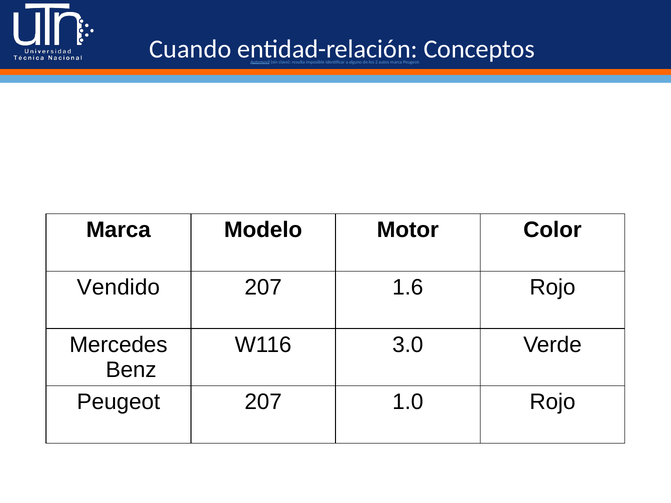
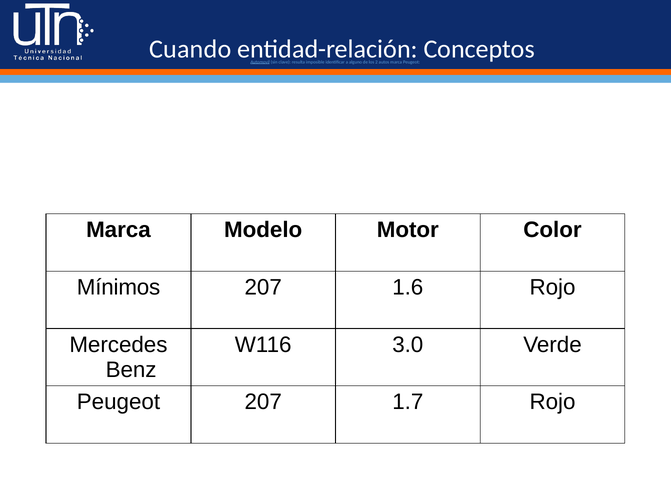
Vendido: Vendido -> Mínimos (119, 288)
1.0: 1.0 -> 1.7 (408, 402)
